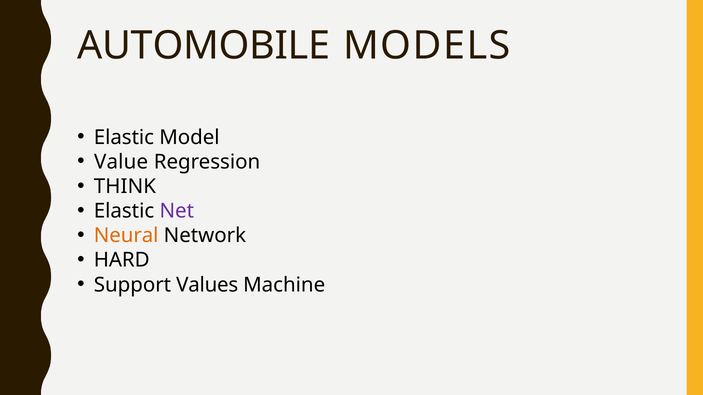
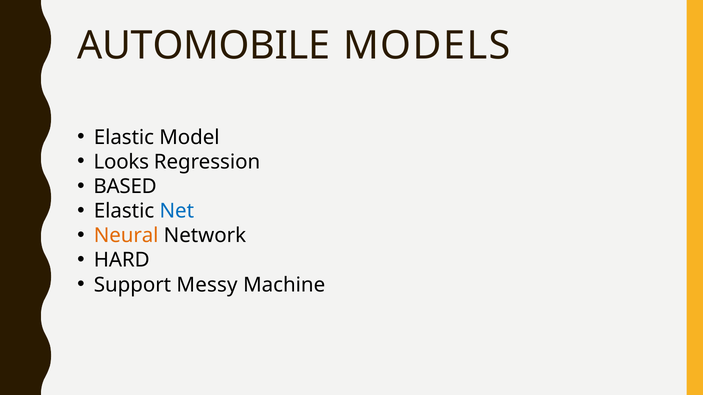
Value: Value -> Looks (121, 162)
THINK: THINK -> BASED (125, 187)
Net colour: purple -> blue (177, 211)
Values: Values -> Messy (207, 285)
